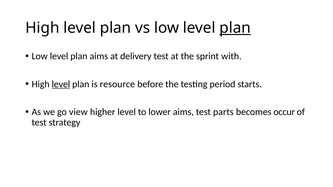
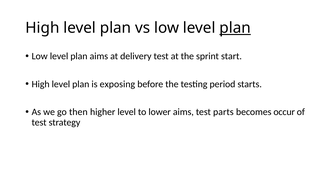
with: with -> start (231, 56)
level underline: present -> none (61, 84)
resource: resource -> exposing (117, 84)
view: view -> then (78, 112)
